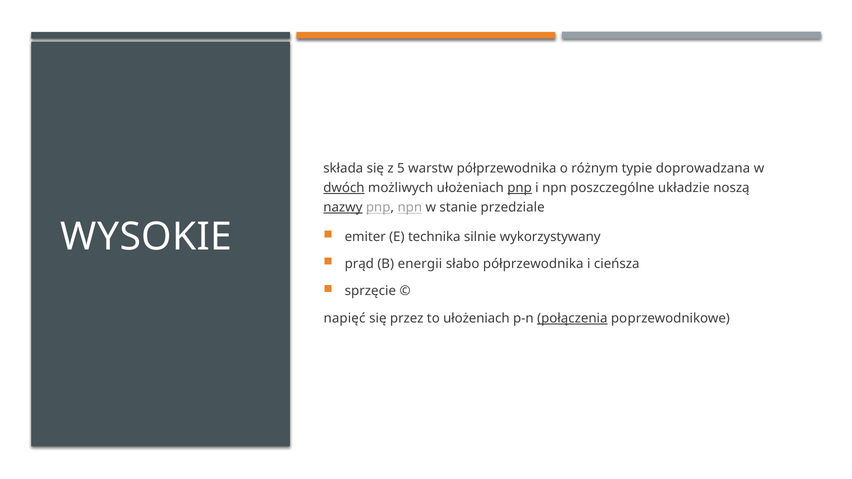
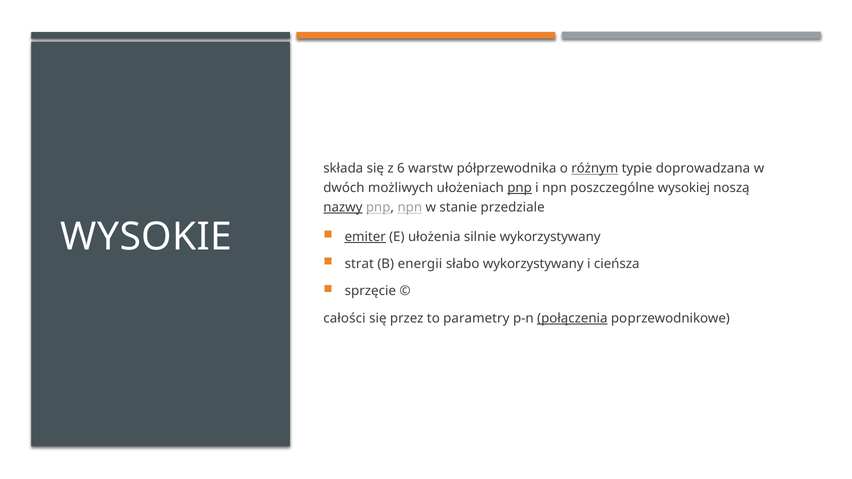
5: 5 -> 6 (401, 169)
różnym underline: none -> present (595, 169)
dwóch underline: present -> none (344, 188)
układzie: układzie -> wysokiej (684, 188)
emiter underline: none -> present (365, 237)
technika: technika -> ułożenia (434, 237)
prąd: prąd -> strat (359, 264)
słabo półprzewodnika: półprzewodnika -> wykorzystywany (533, 264)
napięć: napięć -> całości (344, 318)
to ułożeniach: ułożeniach -> parametry (476, 318)
